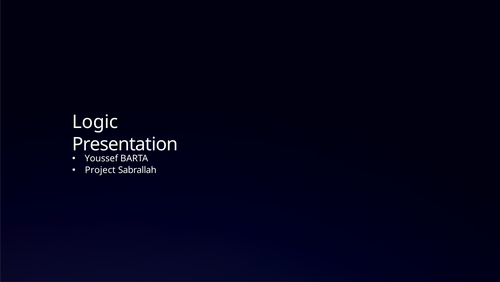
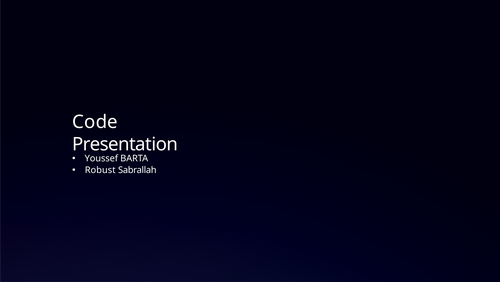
Logic: Logic -> Code (95, 122)
Project: Project -> Robust (100, 170)
